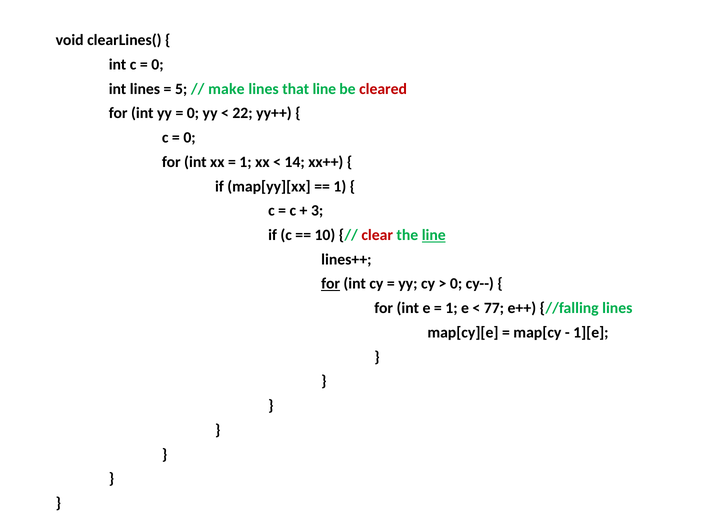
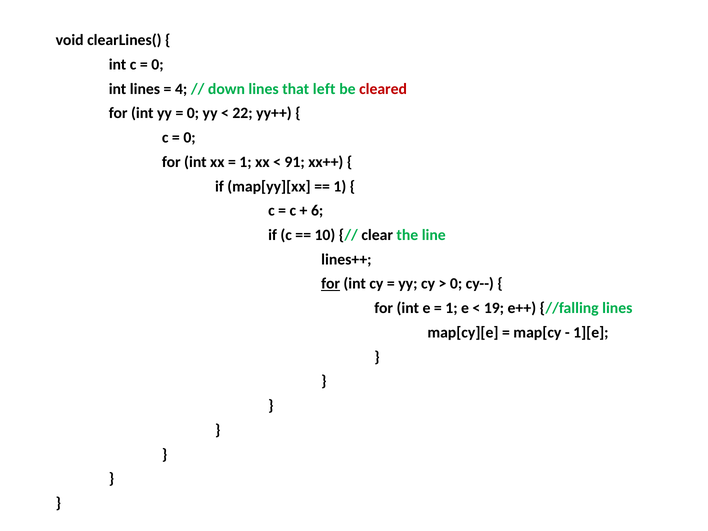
5: 5 -> 4 (181, 89)
make: make -> down (226, 89)
that line: line -> left (324, 89)
14: 14 -> 91 (295, 162)
3: 3 -> 6 (317, 211)
clear colour: red -> black (377, 235)
line underline: present -> none (434, 235)
77: 77 -> 19 (494, 308)
